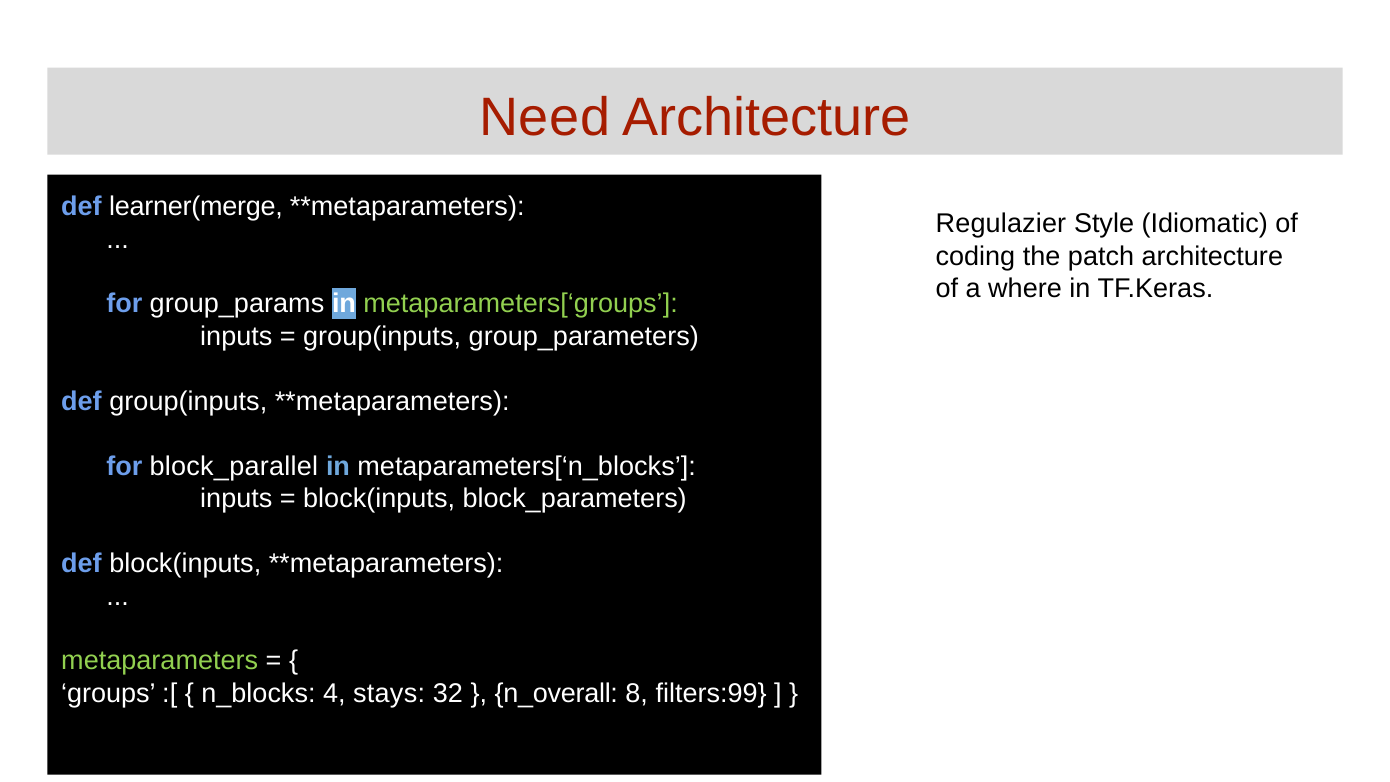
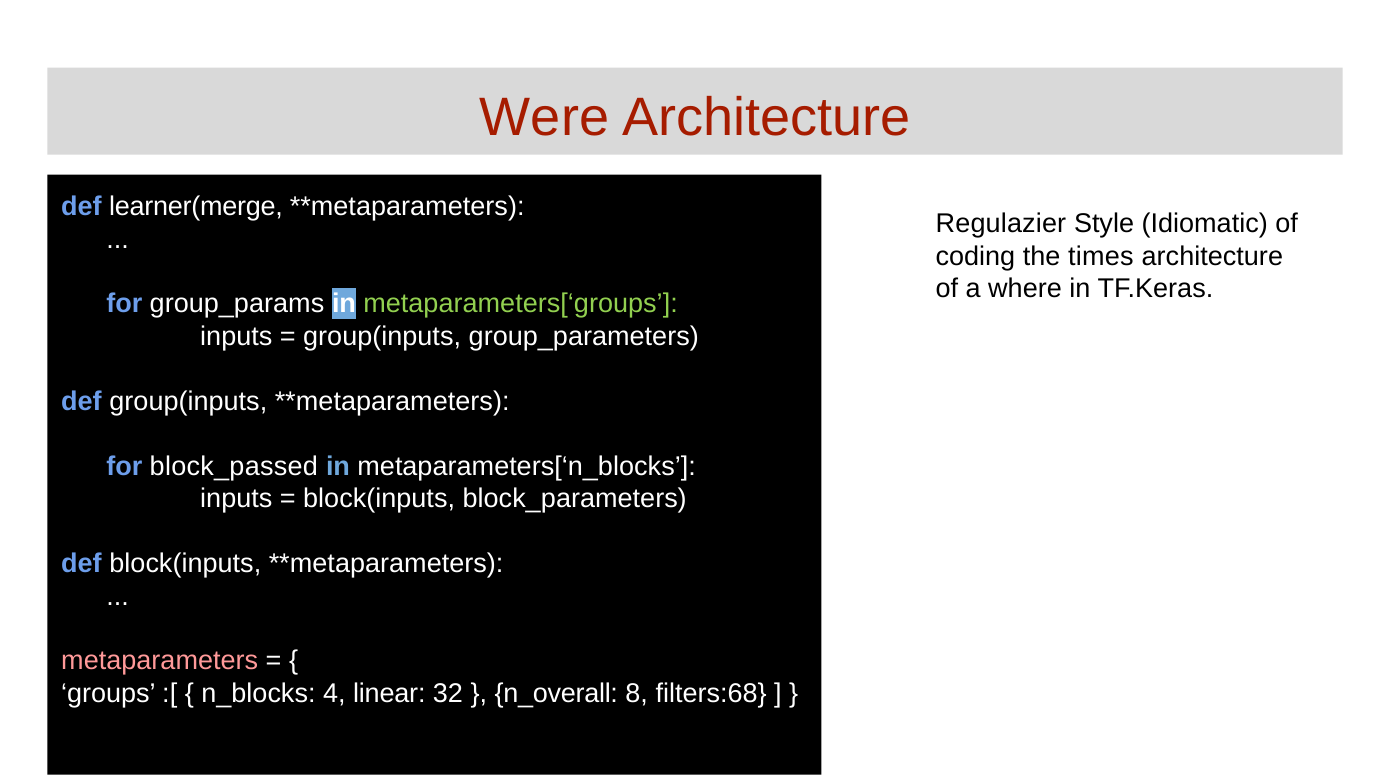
Need: Need -> Were (545, 118)
patch: patch -> times (1101, 256)
block_parallel: block_parallel -> block_passed (234, 466)
metaparameters colour: light green -> pink (160, 661)
stays: stays -> linear (389, 693)
filters:99: filters:99 -> filters:68 (711, 693)
